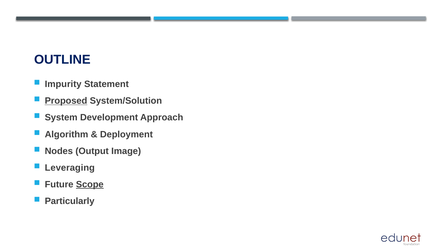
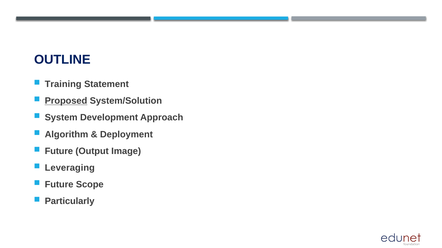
Impurity: Impurity -> Training (63, 84)
Nodes: Nodes -> Future (59, 151)
Scope underline: present -> none (90, 185)
